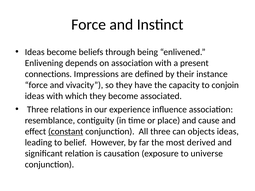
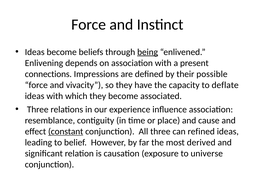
being underline: none -> present (148, 52)
instance: instance -> possible (212, 74)
conjoin: conjoin -> deflate (225, 85)
objects: objects -> refined (201, 132)
